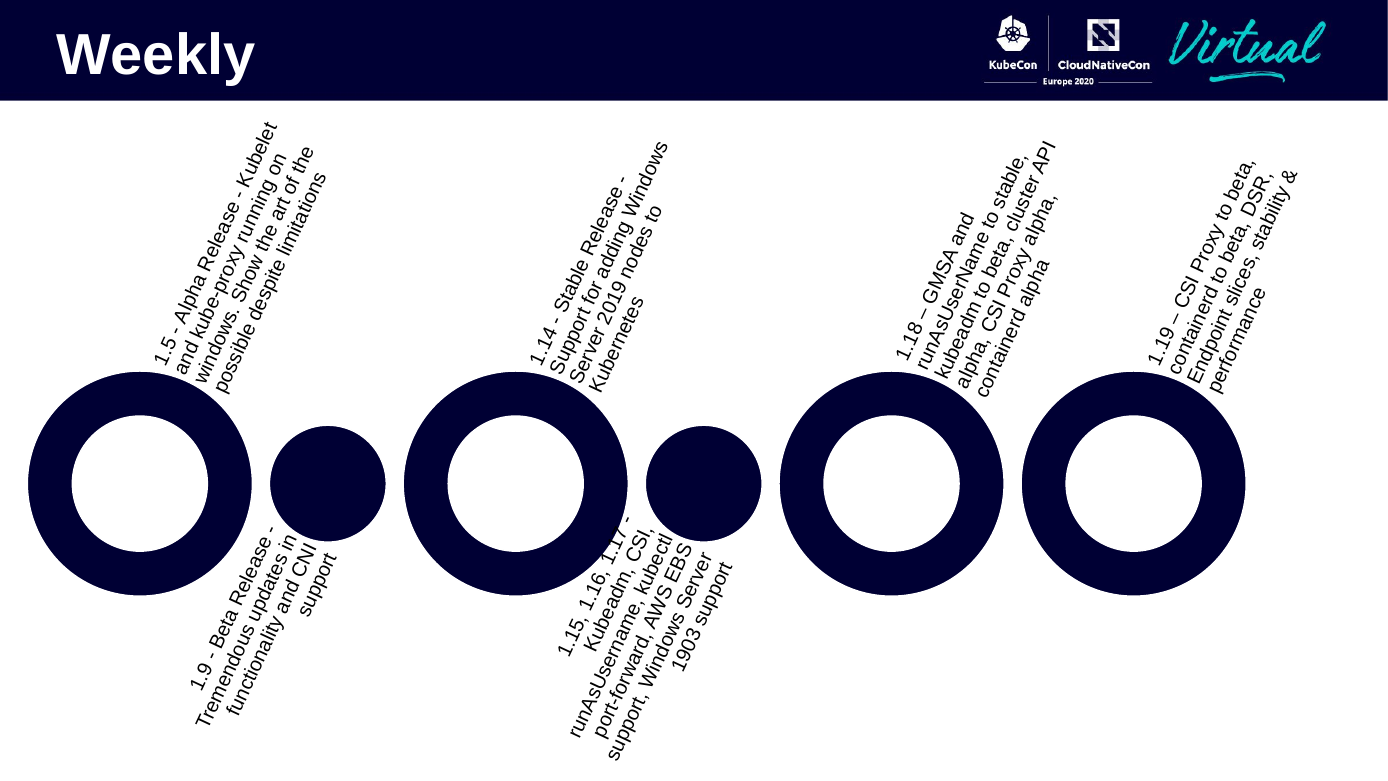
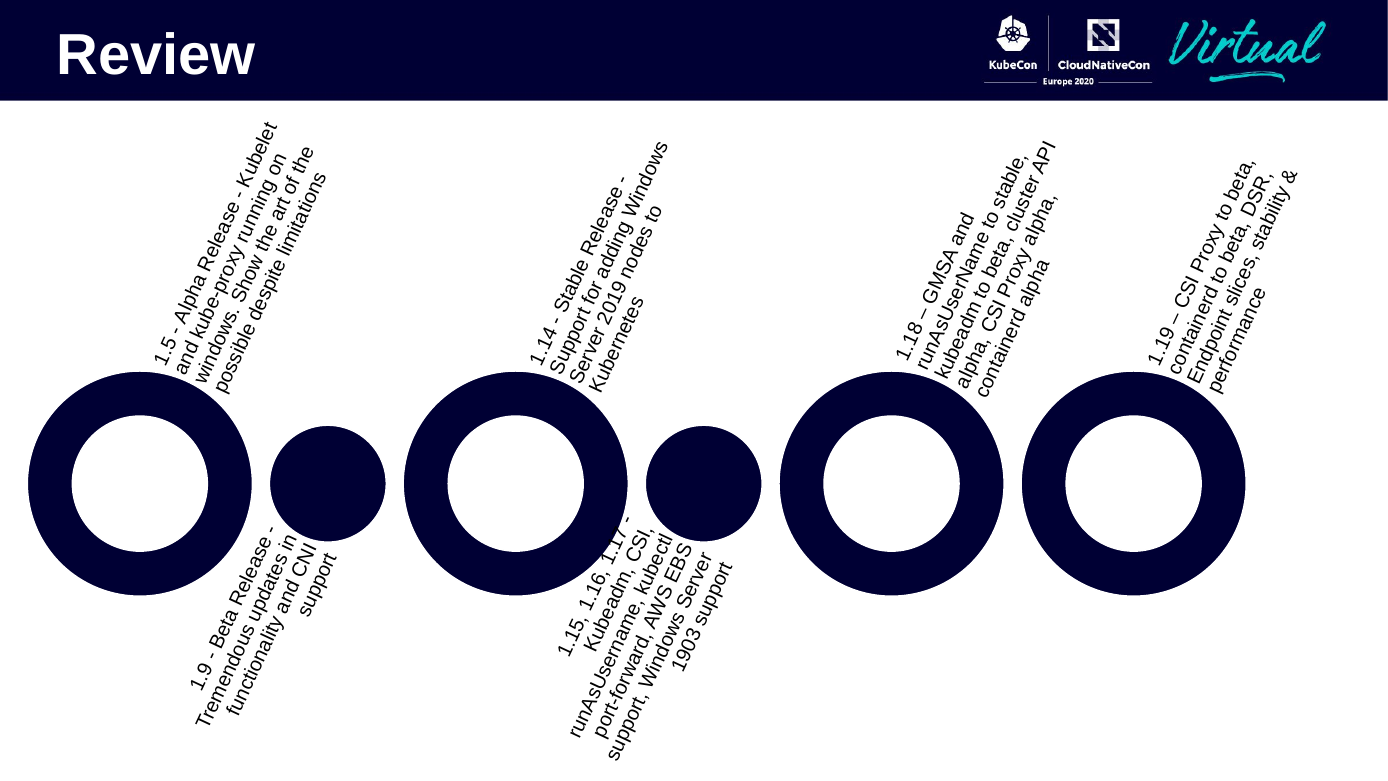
Weekly: Weekly -> Review (156, 55)
